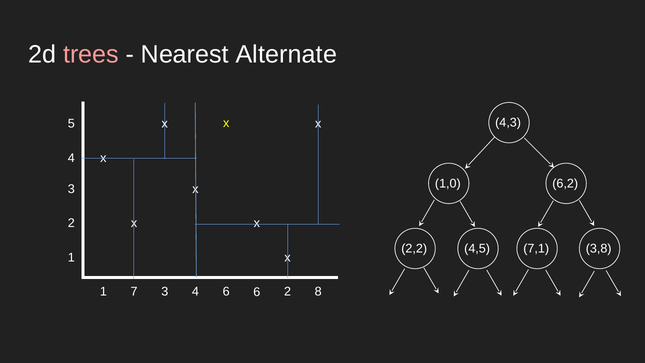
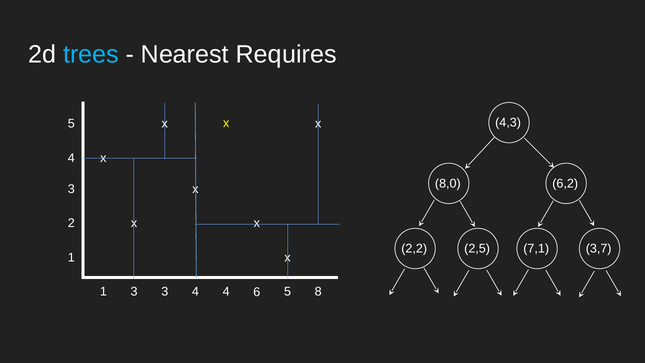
trees colour: pink -> light blue (91, 55)
Alternate: Alternate -> Requires (286, 55)
1,0: 1,0 -> 8,0 (448, 183)
4,5: 4,5 -> 2,5 (477, 248)
3,8: 3,8 -> 3,7 (599, 248)
1 7: 7 -> 3 (134, 292)
4 6: 6 -> 4 (226, 292)
6 2: 2 -> 5 (288, 292)
